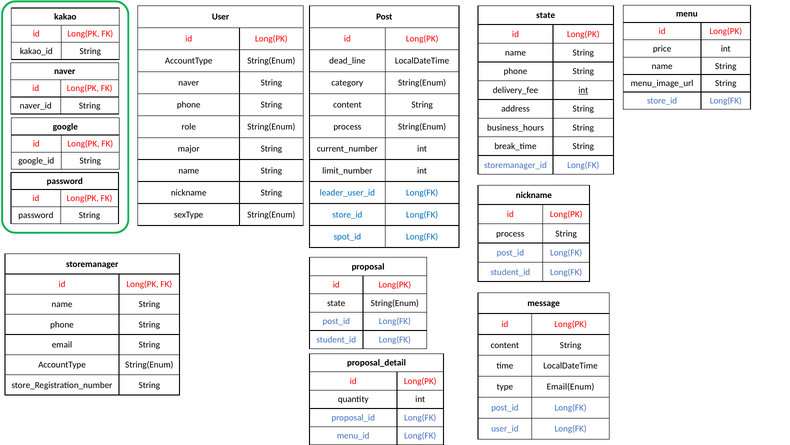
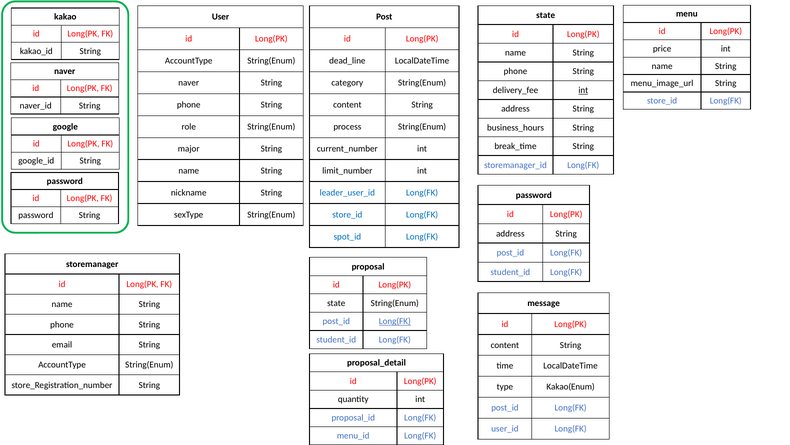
nickname: nickname -> password (534, 195)
process: process -> address (510, 233)
Long(FK underline: none -> present (395, 321)
Email(Enum: Email(Enum -> Kakao(Enum (571, 386)
